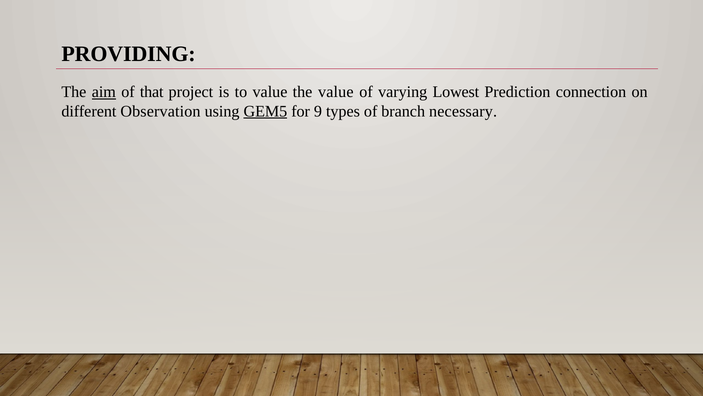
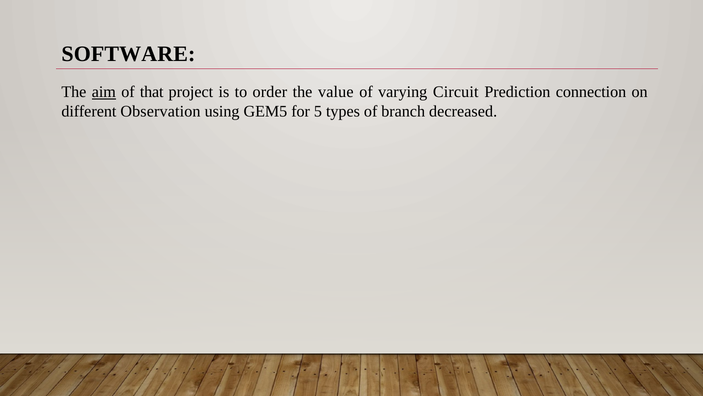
PROVIDING: PROVIDING -> SOFTWARE (128, 54)
to value: value -> order (270, 92)
Lowest: Lowest -> Circuit (456, 92)
GEM5 underline: present -> none (265, 111)
9: 9 -> 5 (318, 111)
necessary: necessary -> decreased (463, 111)
